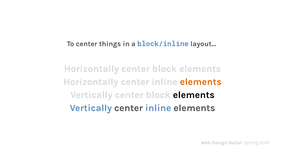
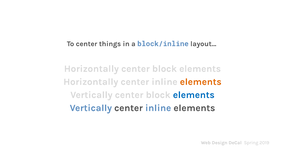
elements colour: black -> blue (194, 95)
